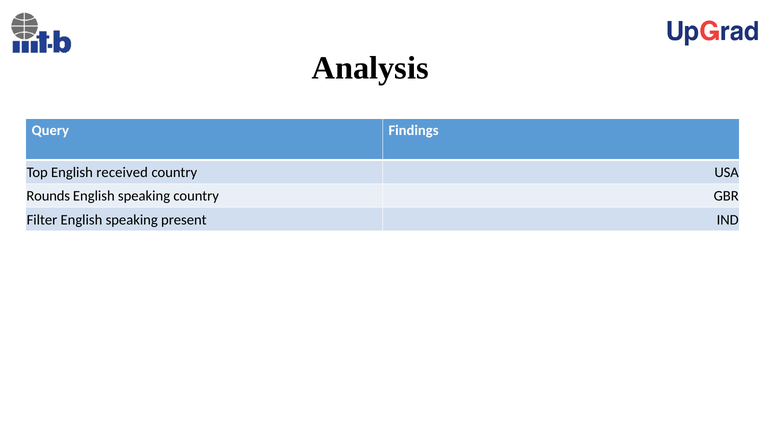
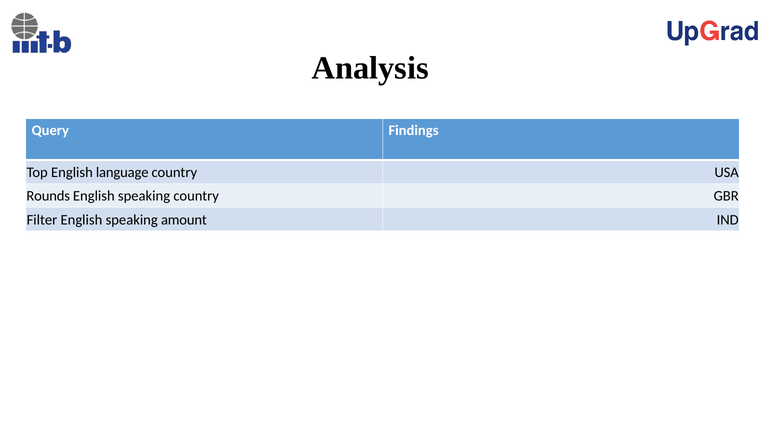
received: received -> language (122, 172)
present: present -> amount (184, 220)
